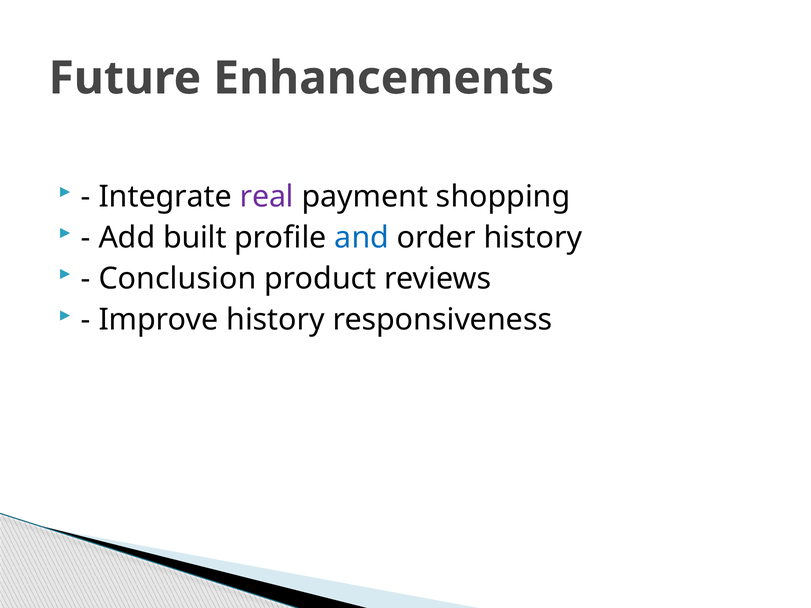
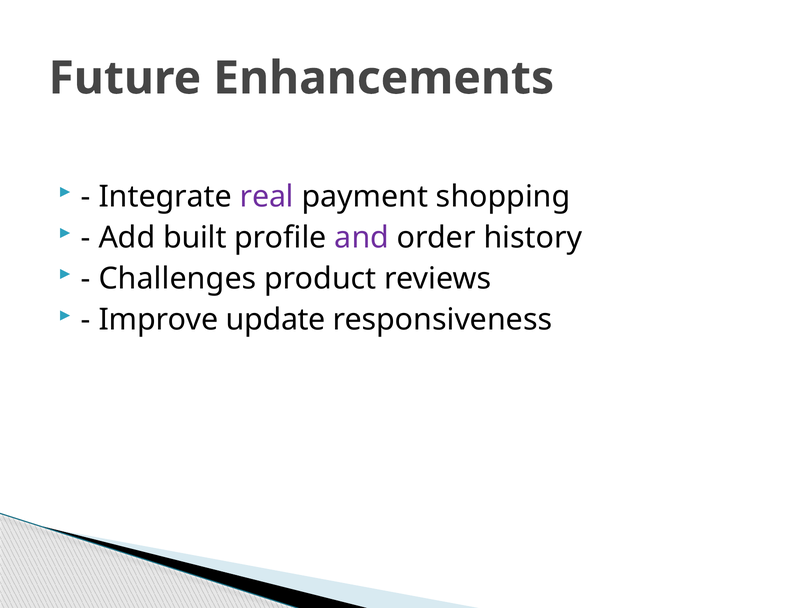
and colour: blue -> purple (362, 238)
Conclusion: Conclusion -> Challenges (177, 279)
Improve history: history -> update (276, 320)
